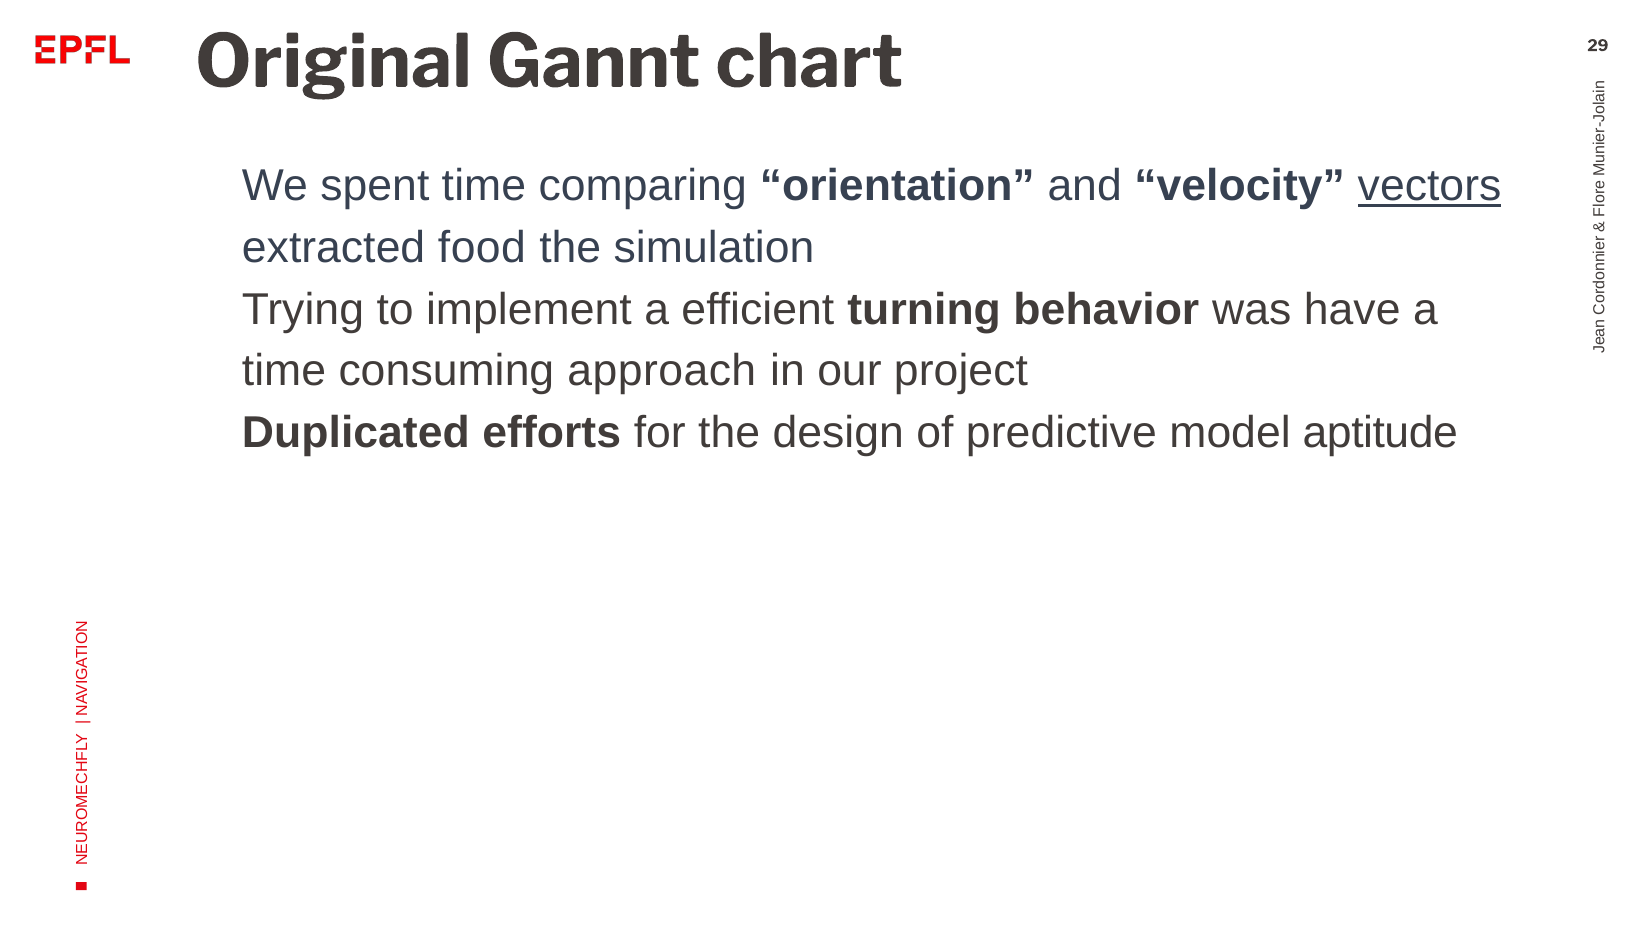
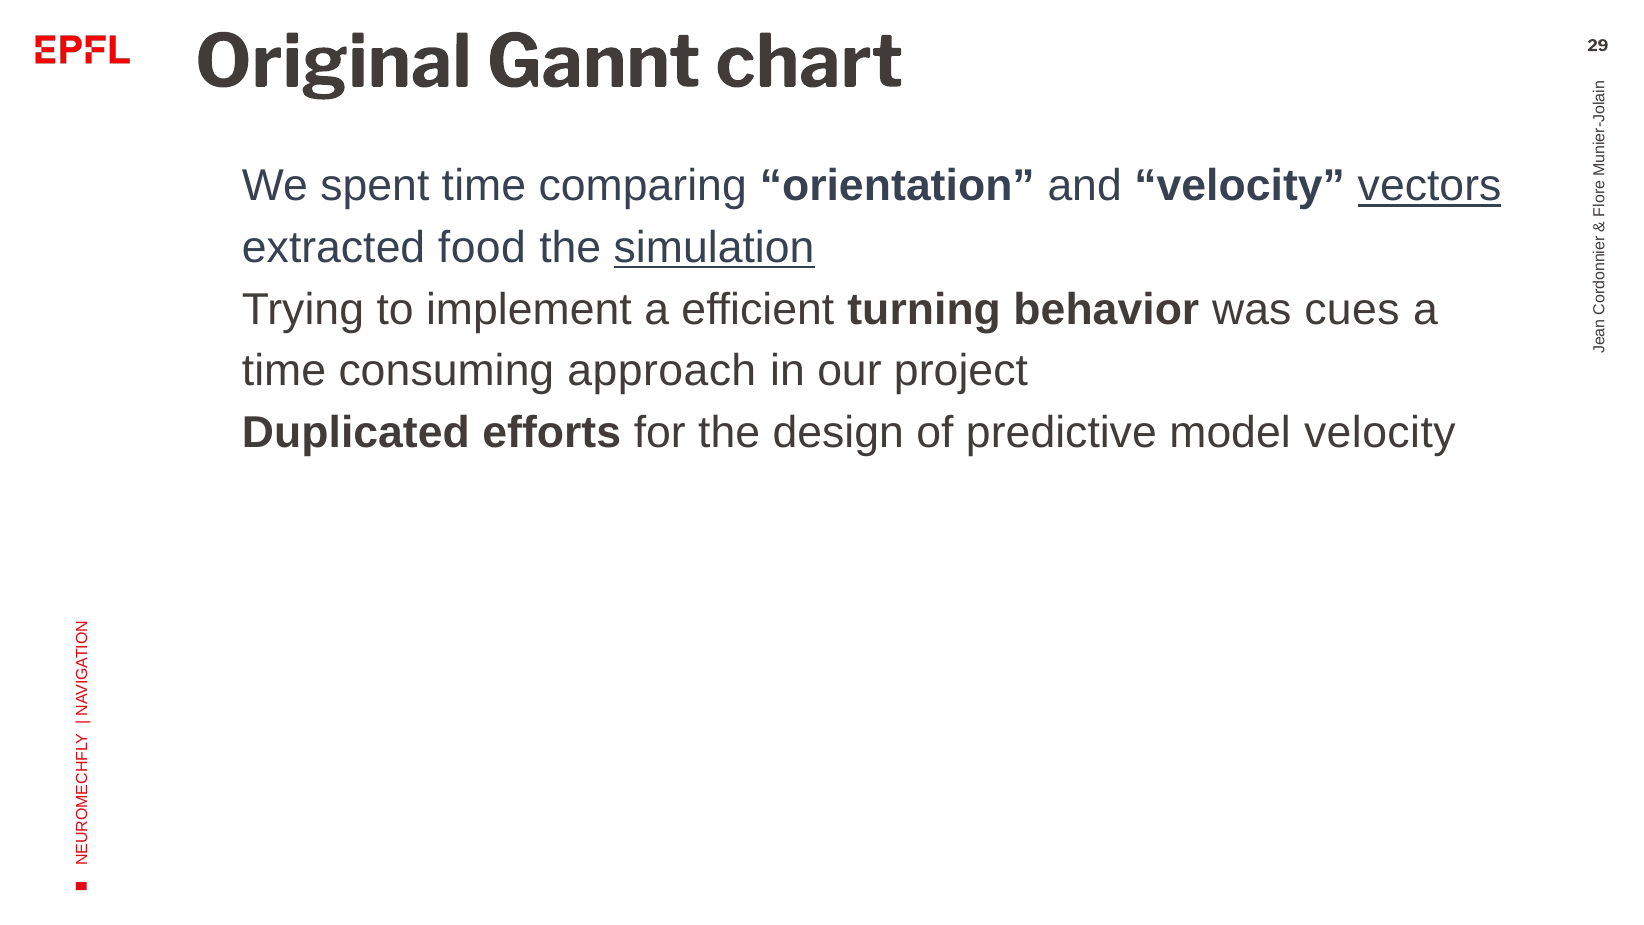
simulation underline: none -> present (714, 248)
have: have -> cues (1352, 309)
model aptitude: aptitude -> velocity (1380, 433)
